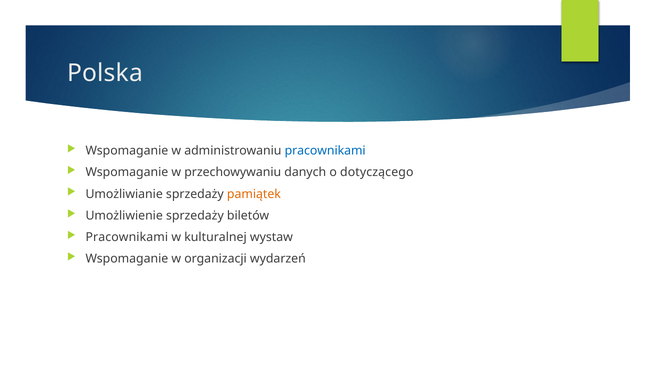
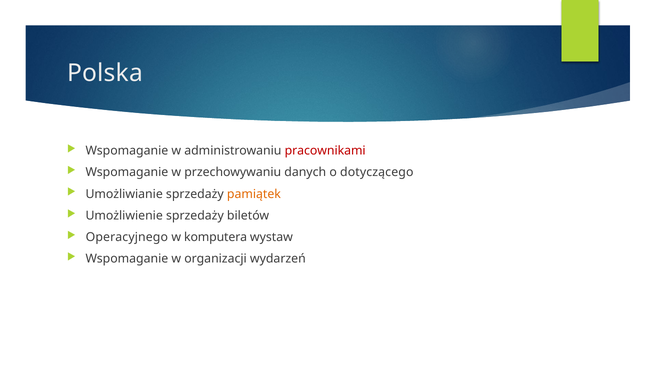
pracownikami colour: blue -> red (325, 151)
Pracownikami: Pracownikami -> Operacyjnego (127, 237)
kulturalnej: kulturalnej -> komputera (216, 237)
